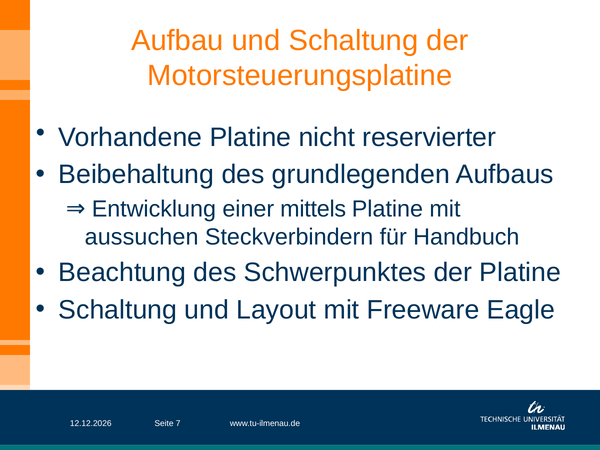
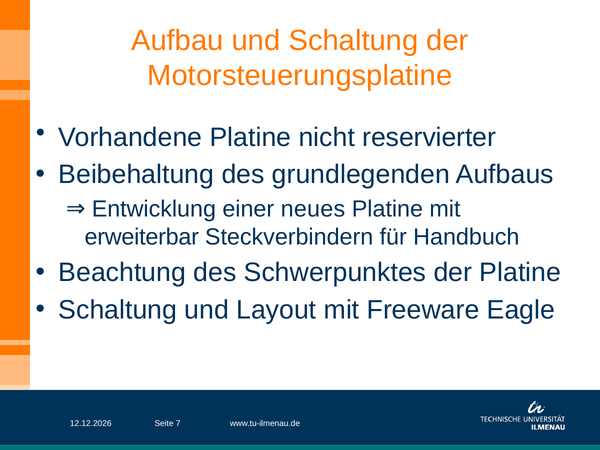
mittels: mittels -> neues (313, 209)
aussuchen: aussuchen -> erweiterbar (142, 237)
